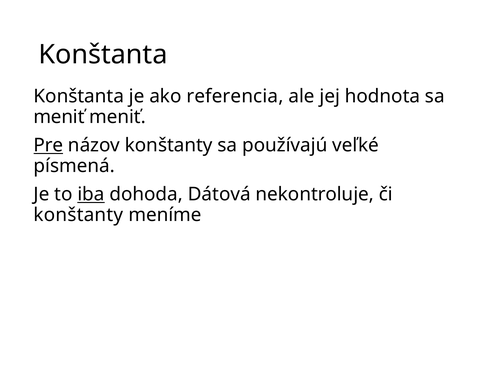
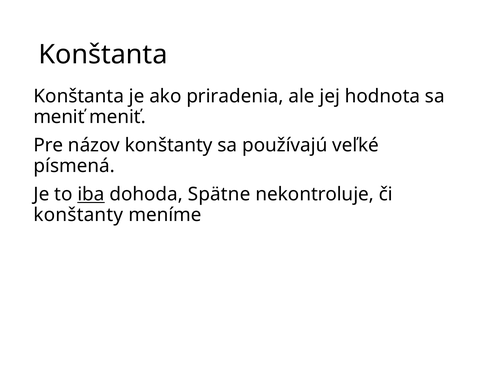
referencia: referencia -> priradenia (235, 96)
Pre underline: present -> none (48, 145)
Dátová: Dátová -> Spätne (219, 195)
